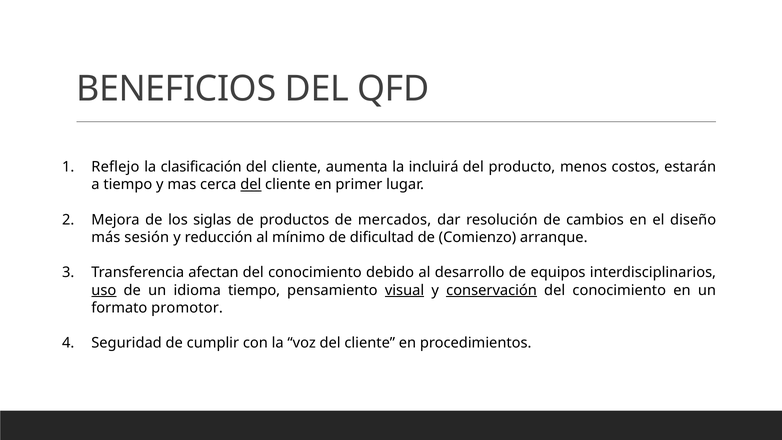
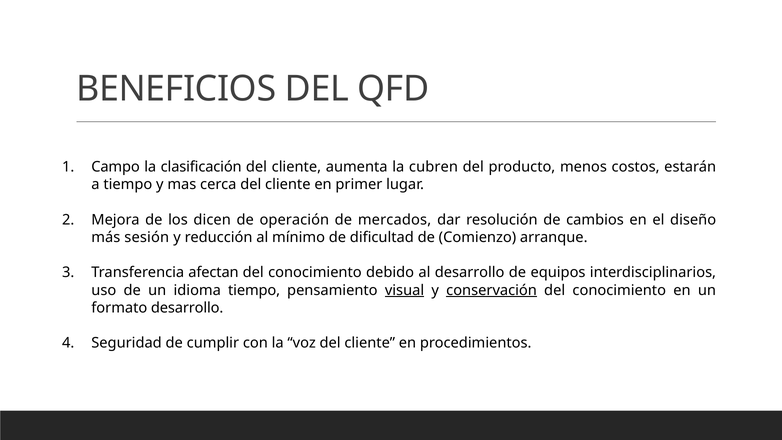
Reflejo: Reflejo -> Campo (116, 167)
incluirá: incluirá -> cubren (433, 167)
del underline: present -> none (251, 185)
siglas: siglas -> dicen (212, 220)
productos: productos -> operación (294, 220)
uso underline: present -> none (104, 290)
formato promotor: promotor -> desarrollo (187, 308)
